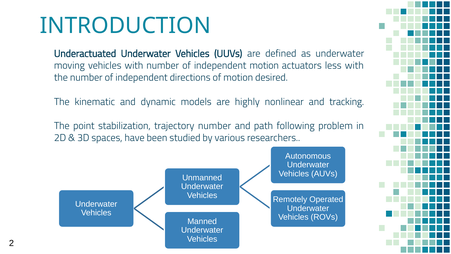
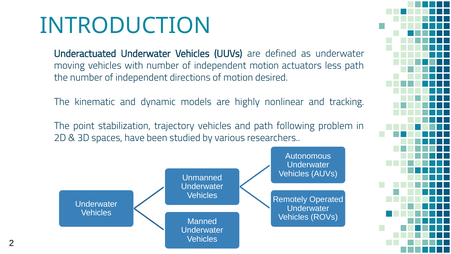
less with: with -> path (354, 66)
trajectory number: number -> vehicles (215, 126)
